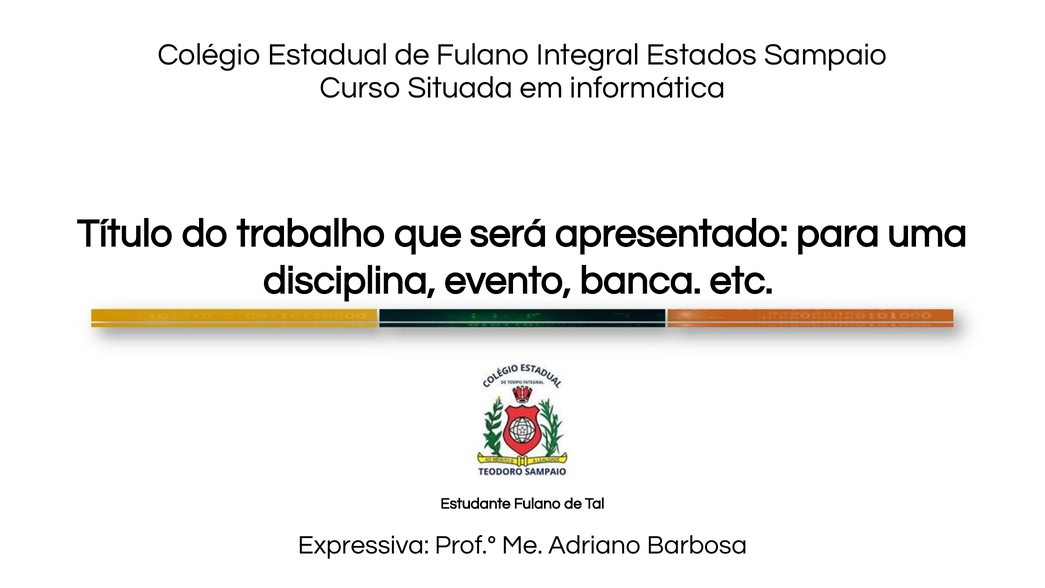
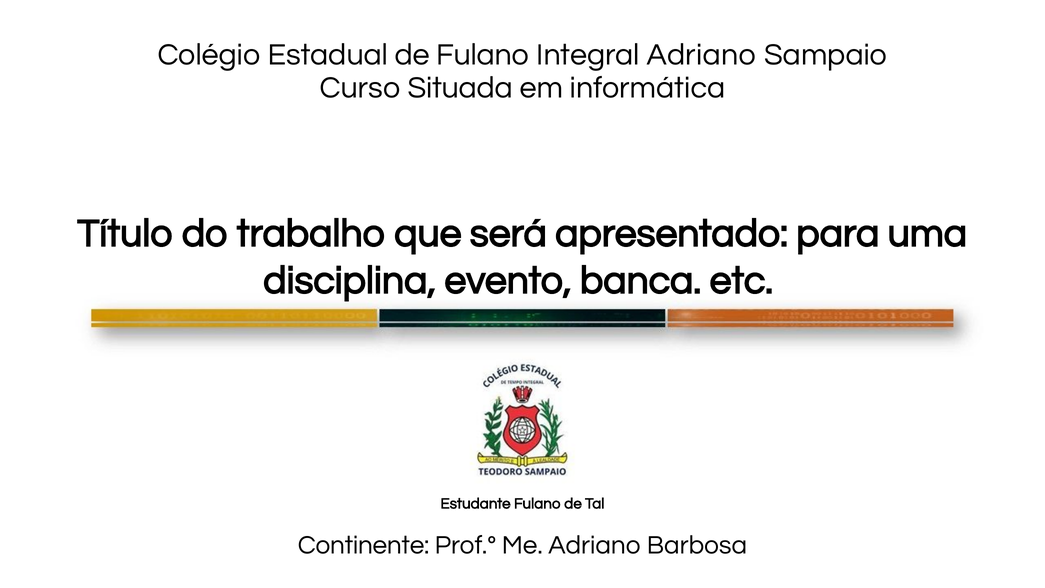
Integral Estados: Estados -> Adriano (701, 55)
Expressiva: Expressiva -> Continente (364, 545)
